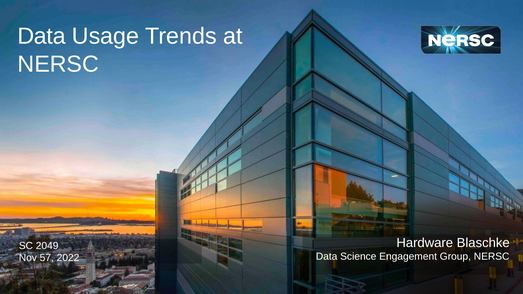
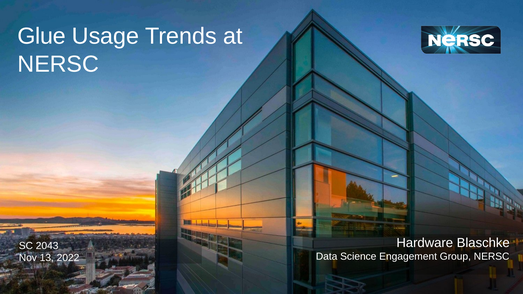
Data: Data -> Glue (42, 36)
2049: 2049 -> 2043 (47, 246)
57: 57 -> 13 (47, 258)
